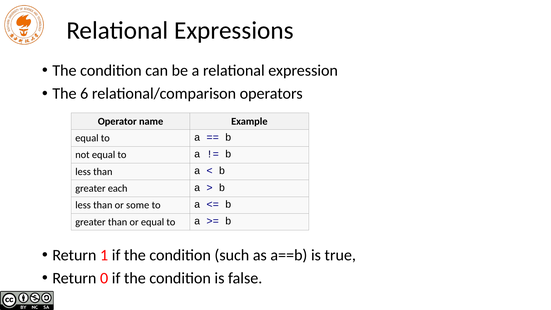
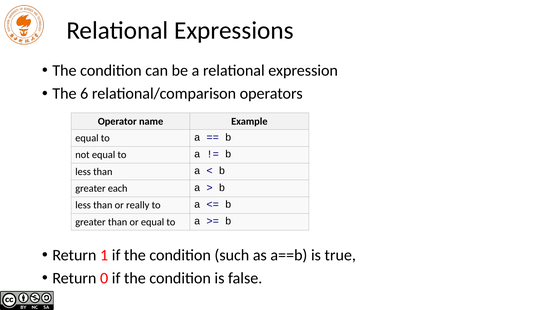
some: some -> really (138, 205)
